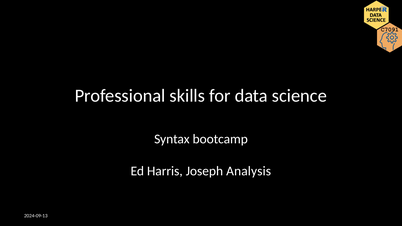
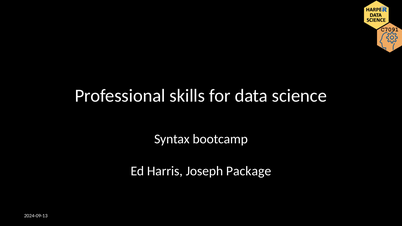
Analysis: Analysis -> Package (249, 171)
